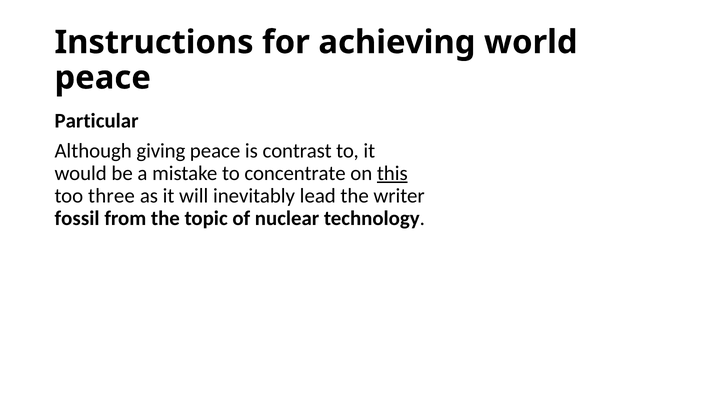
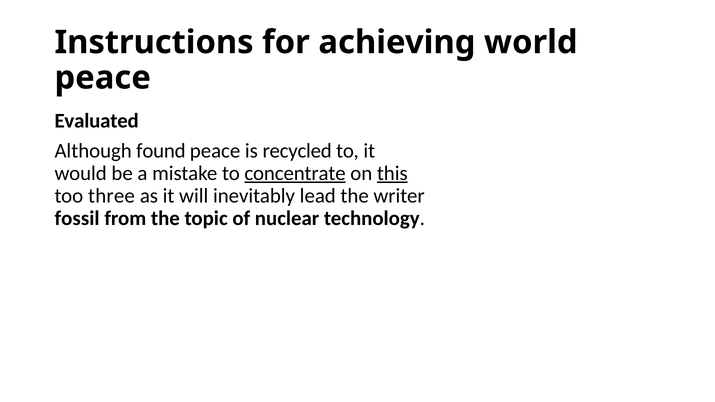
Particular: Particular -> Evaluated (97, 121)
giving: giving -> found (161, 151)
contrast: contrast -> recycled (297, 151)
concentrate underline: none -> present (295, 173)
